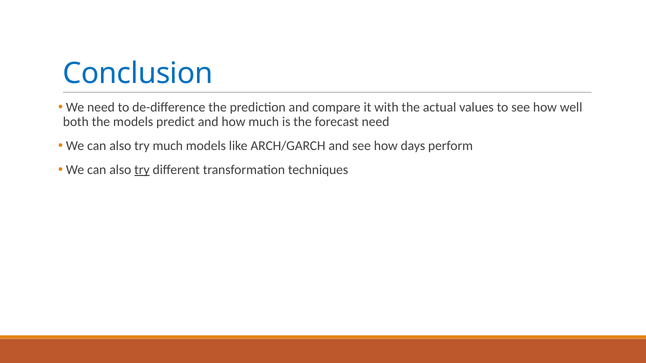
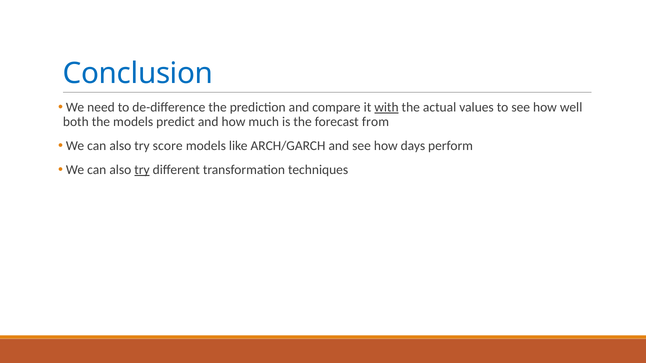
with underline: none -> present (386, 107)
forecast need: need -> from (376, 122)
try much: much -> score (168, 146)
